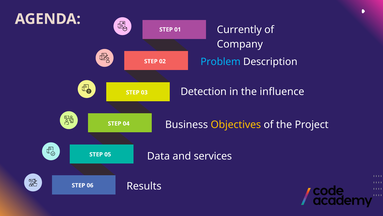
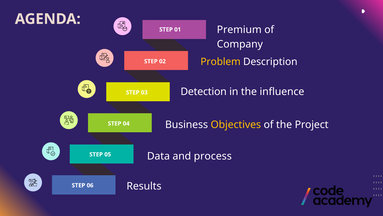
Currently: Currently -> Premium (239, 30)
Problem colour: light blue -> yellow (221, 62)
services: services -> process (213, 156)
